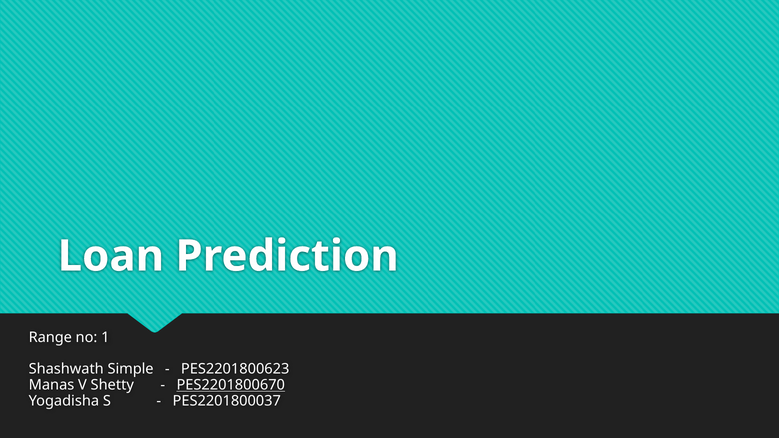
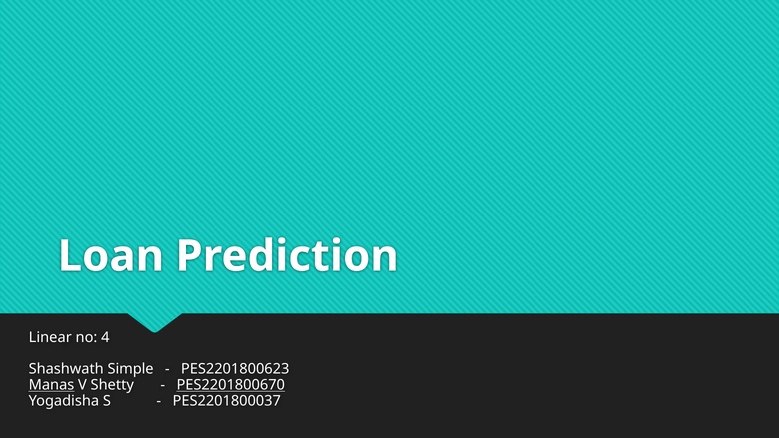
Range: Range -> Linear (50, 338)
1: 1 -> 4 (105, 338)
Manas underline: none -> present (52, 385)
